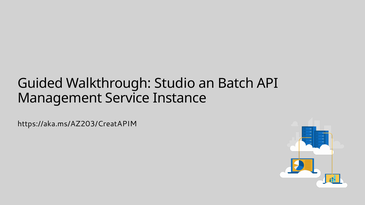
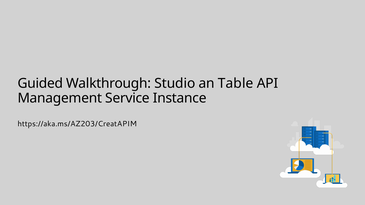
Batch: Batch -> Table (236, 83)
